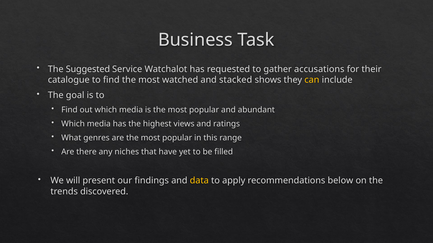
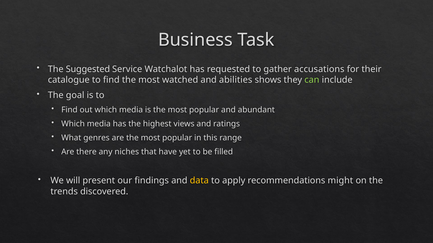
stacked: stacked -> abilities (236, 80)
can colour: yellow -> light green (312, 80)
below: below -> might (340, 181)
